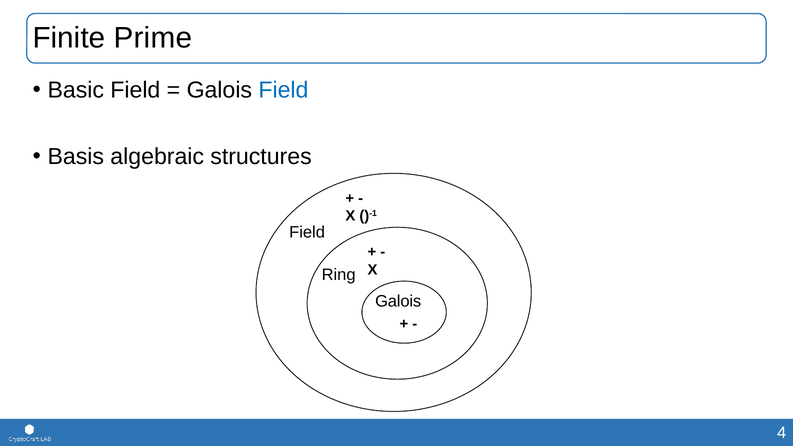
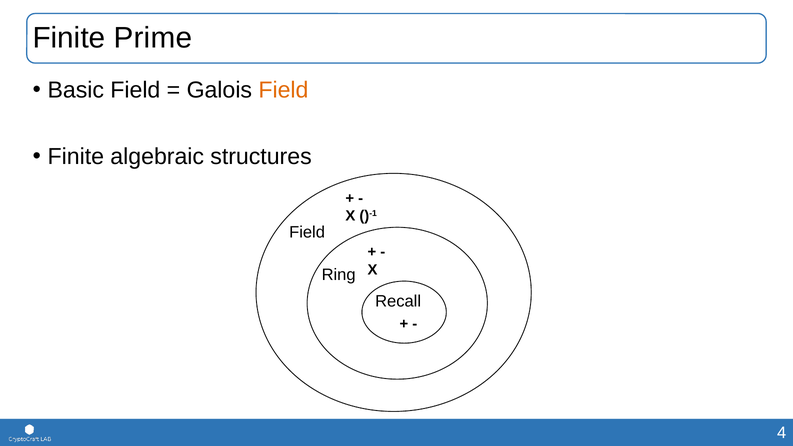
Field colour: blue -> orange (283, 90)
Basis: Basis -> Finite (76, 157)
Galois: Galois -> Recall (398, 301)
